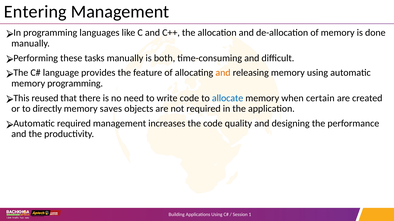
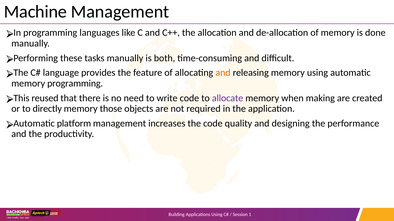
Entering: Entering -> Machine (35, 12)
allocate colour: blue -> purple (228, 98)
certain: certain -> making (320, 98)
saves: saves -> those (111, 109)
Automatic required: required -> platform (74, 124)
